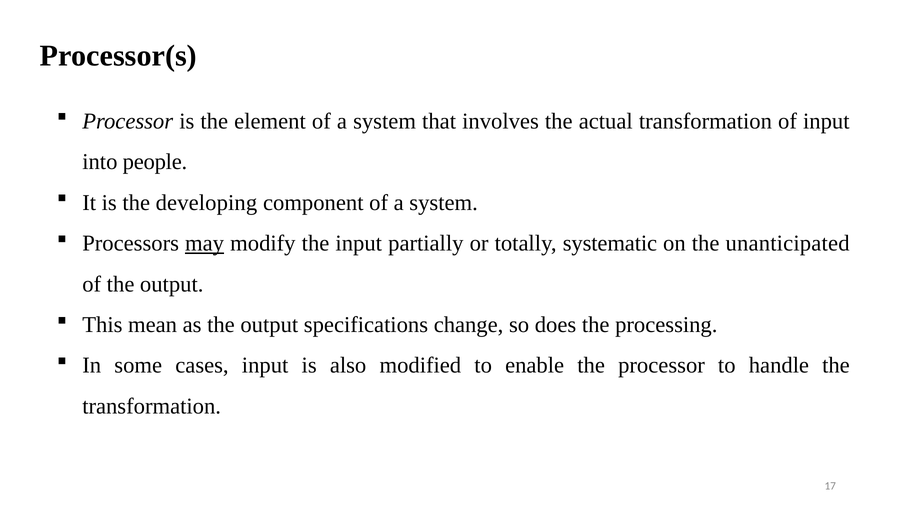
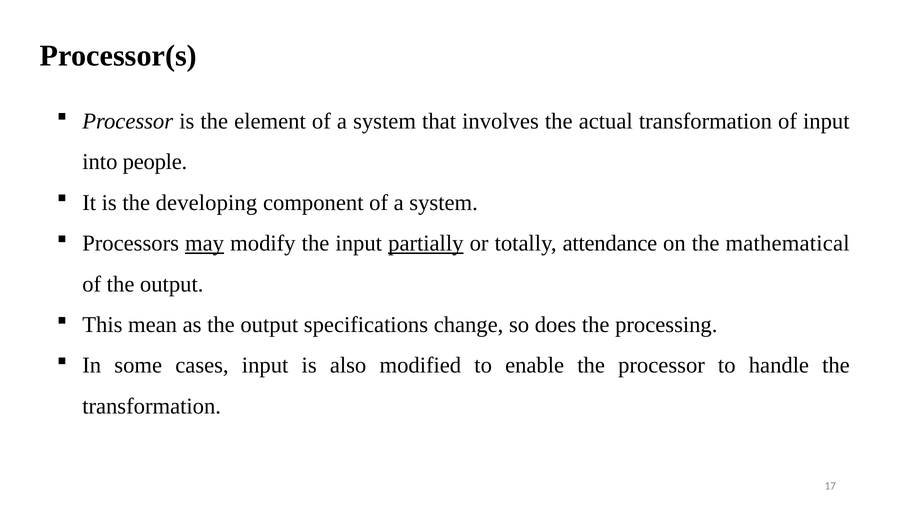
partially underline: none -> present (426, 243)
systematic: systematic -> attendance (610, 243)
unanticipated: unanticipated -> mathematical (788, 243)
